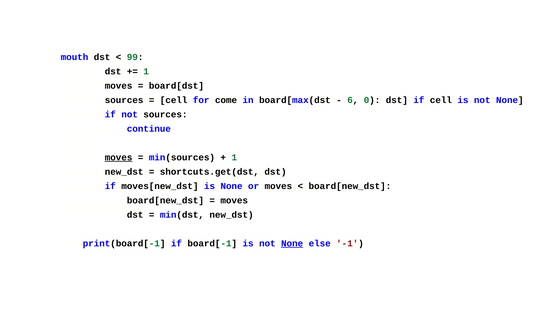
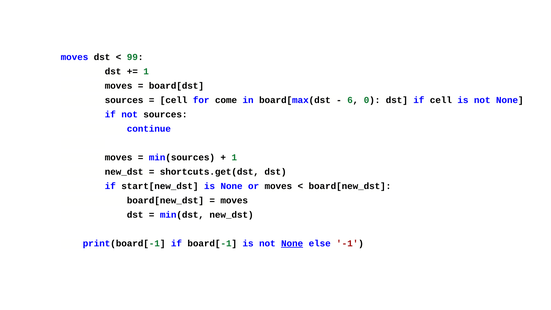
mouth: mouth -> moves (75, 57)
moves underline: present -> none (119, 157)
moves[new_dst: moves[new_dst -> start[new_dst (160, 186)
